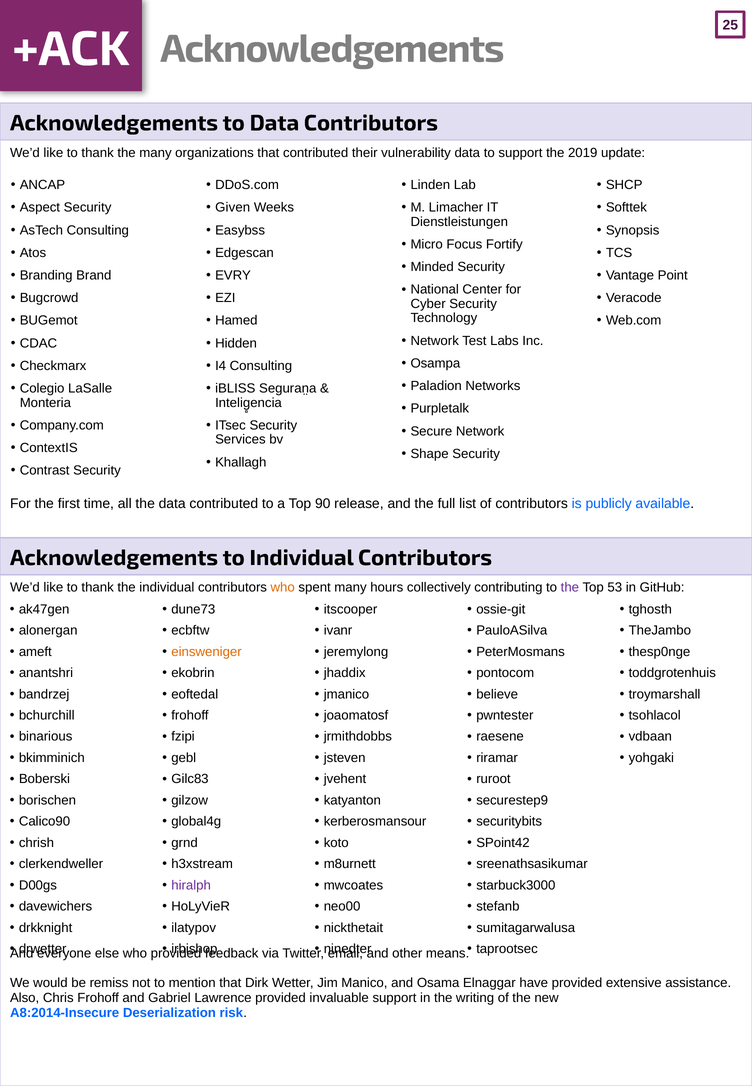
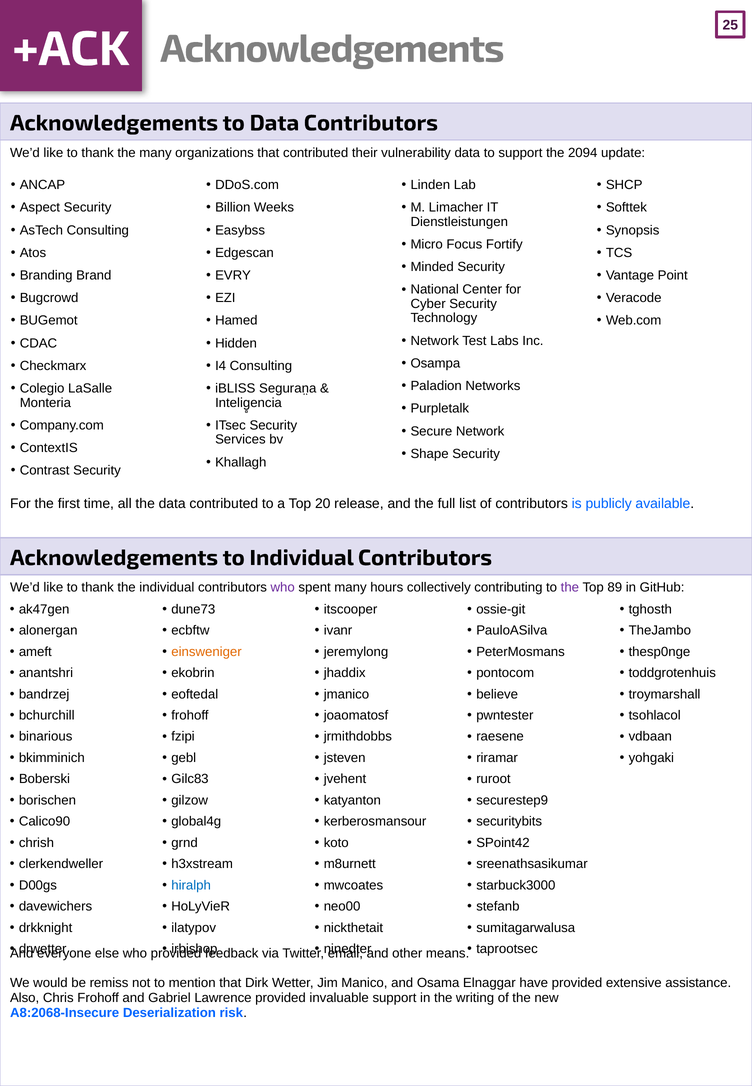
2019: 2019 -> 2094 (583, 153)
Given: Given -> Billion (233, 208)
90: 90 -> 20 (323, 504)
who colour: orange -> purple (283, 588)
53: 53 -> 89 (615, 588)
hiralph colour: purple -> blue (191, 885)
A8:2014-Insecure: A8:2014-Insecure -> A8:2068-Insecure (65, 1013)
